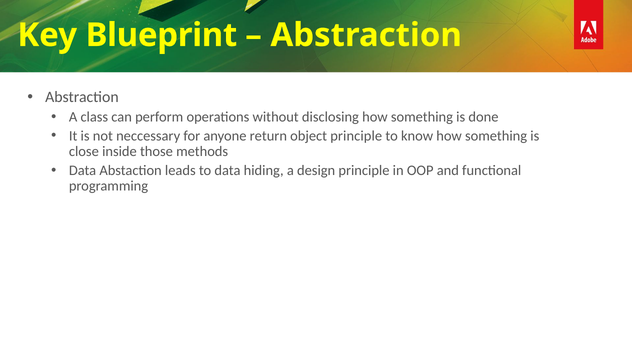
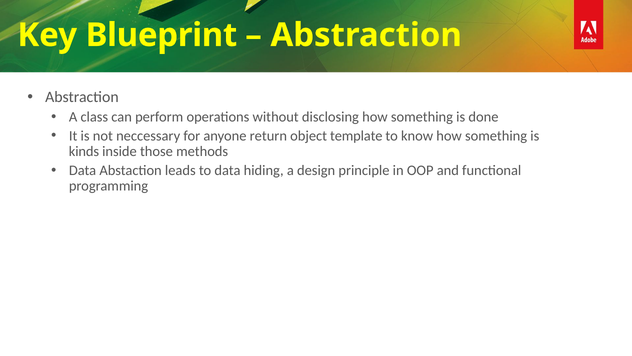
object principle: principle -> template (356, 136)
close: close -> kinds (84, 151)
